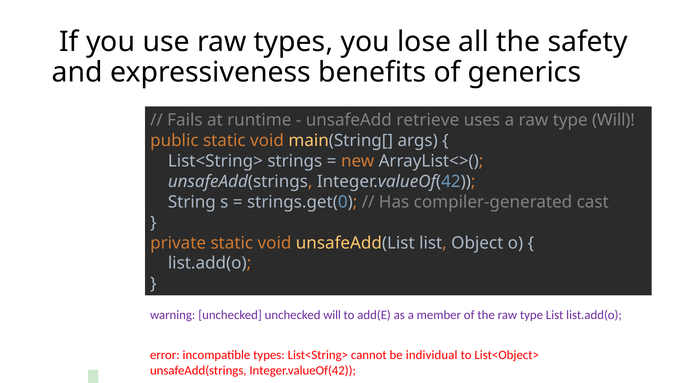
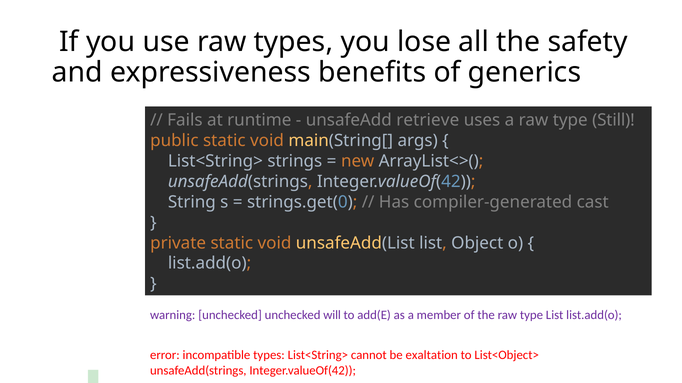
type Will: Will -> Still (613, 121)
individual: individual -> exaltation (432, 356)
